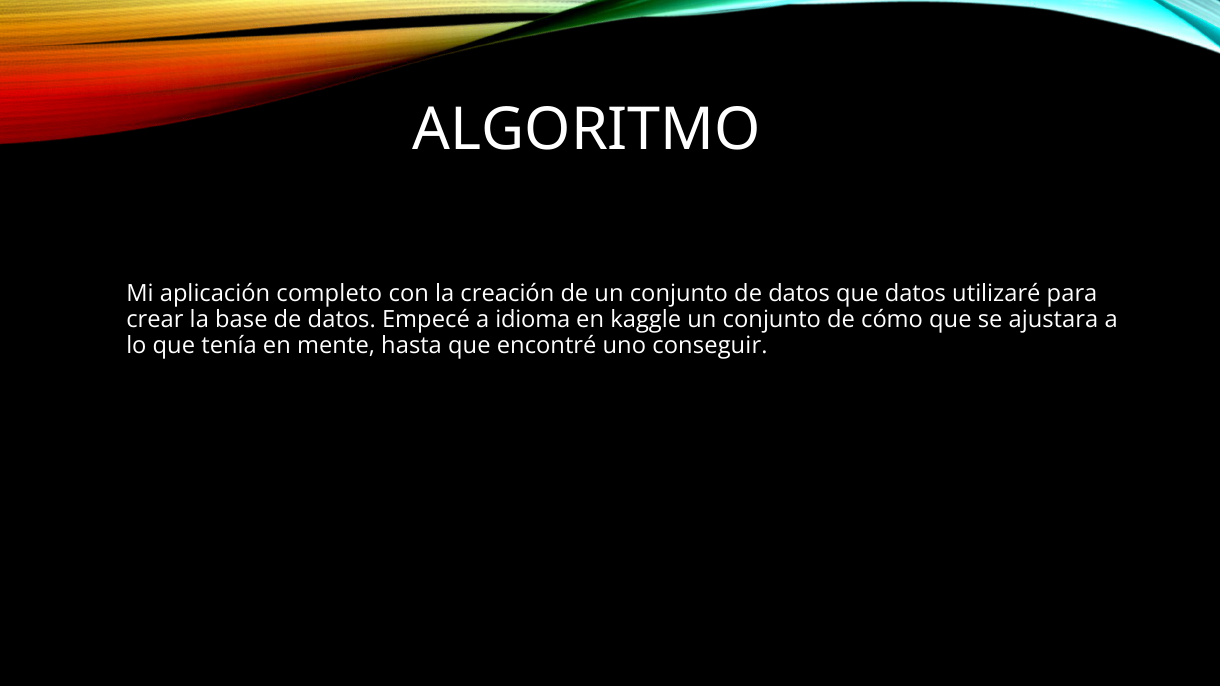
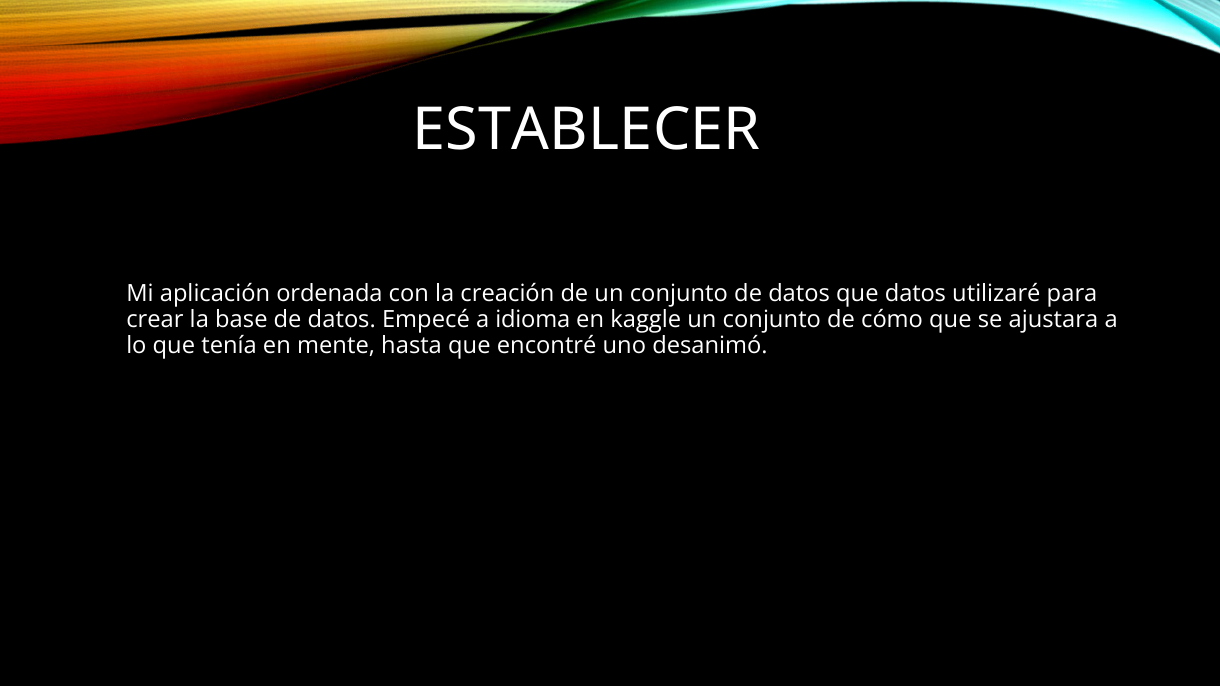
ALGORITMO: ALGORITMO -> ESTABLECER (587, 130)
completo: completo -> ordenada (329, 294)
conseguir: conseguir -> desanimó (710, 346)
